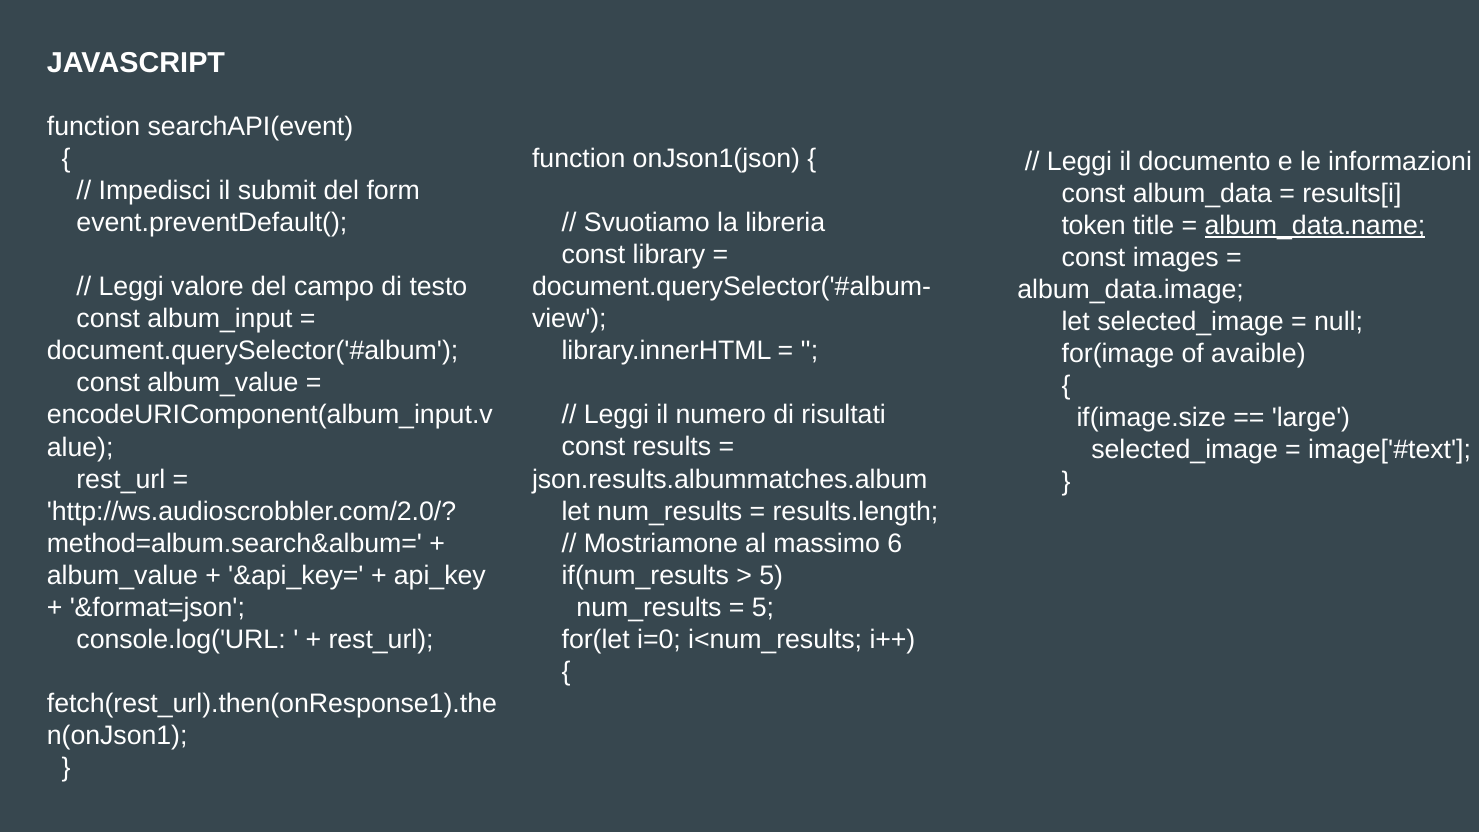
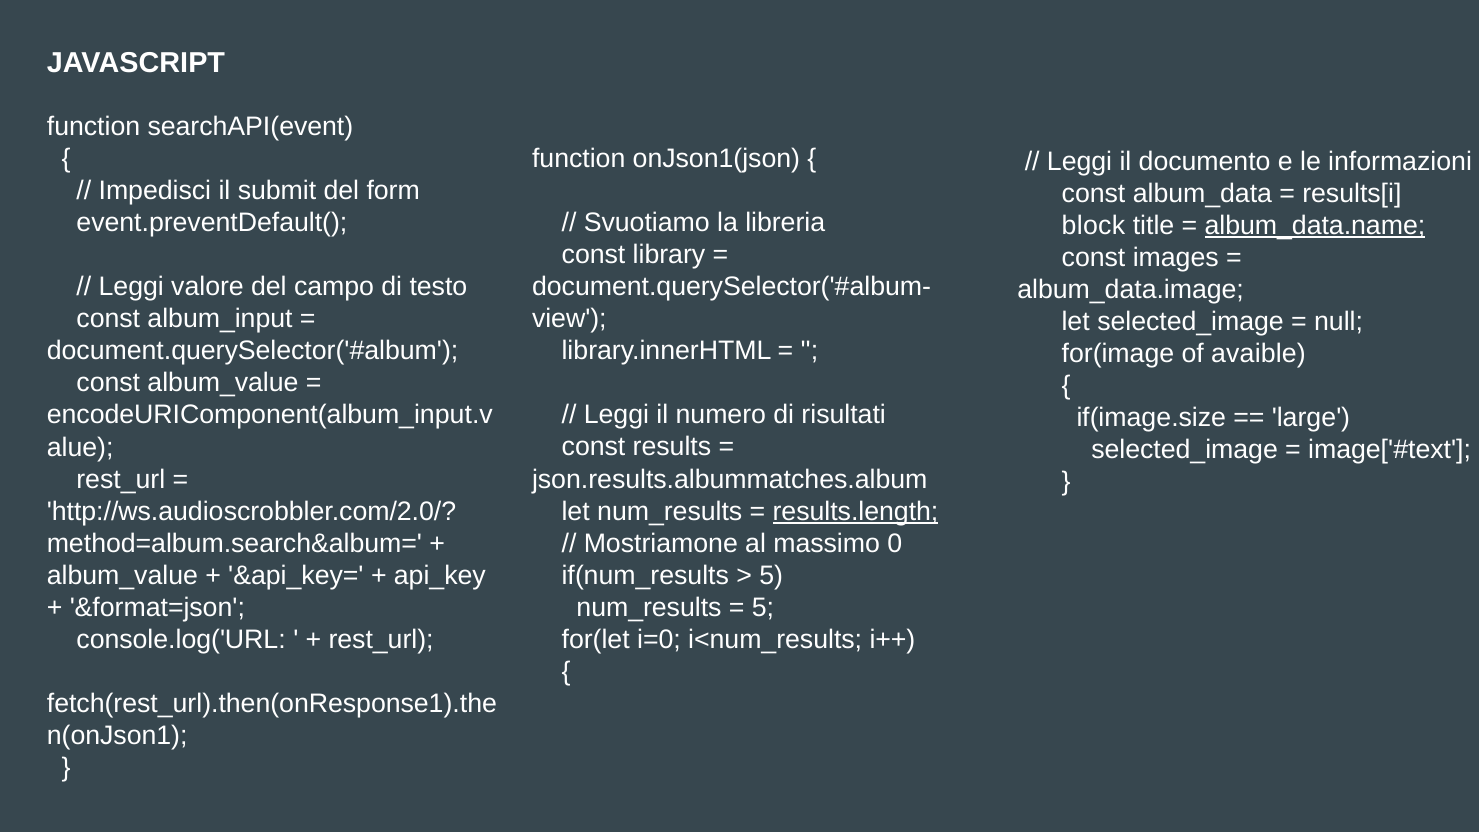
token: token -> block (1093, 225)
results.length underline: none -> present (856, 511)
6: 6 -> 0 (895, 543)
